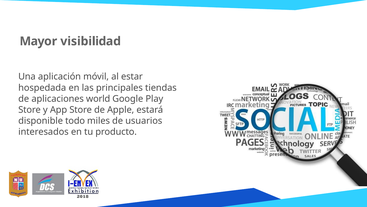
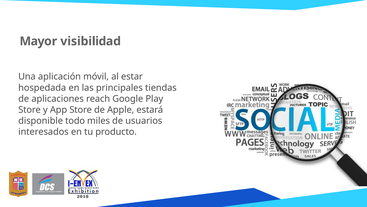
world: world -> reach (98, 99)
